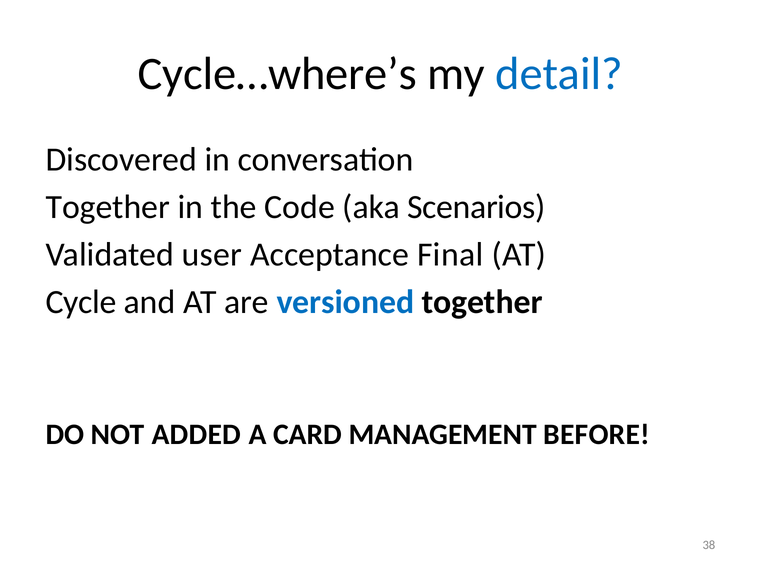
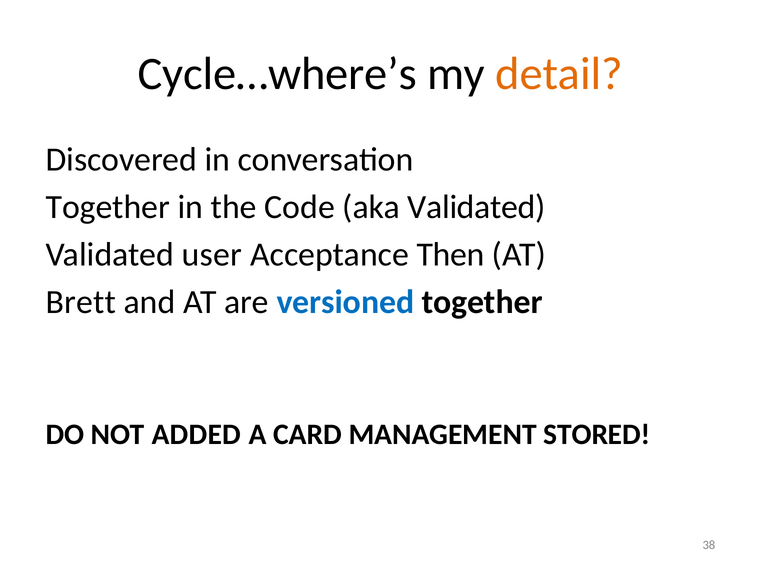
detail colour: blue -> orange (559, 74)
aka Scenarios: Scenarios -> Validated (476, 207)
Final: Final -> Then (451, 254)
Cycle: Cycle -> Brett (81, 302)
BEFORE: BEFORE -> STORED (597, 434)
